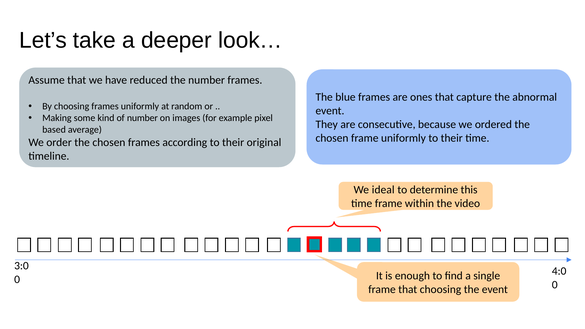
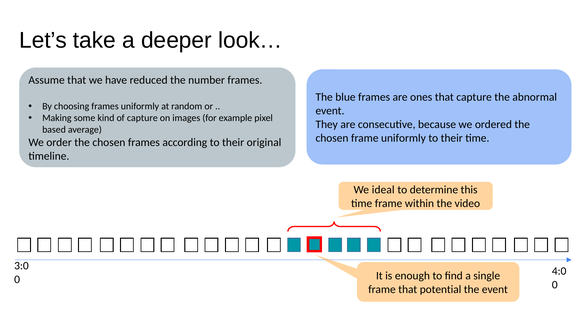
of number: number -> capture (142, 118)
that choosing: choosing -> potential (441, 290)
